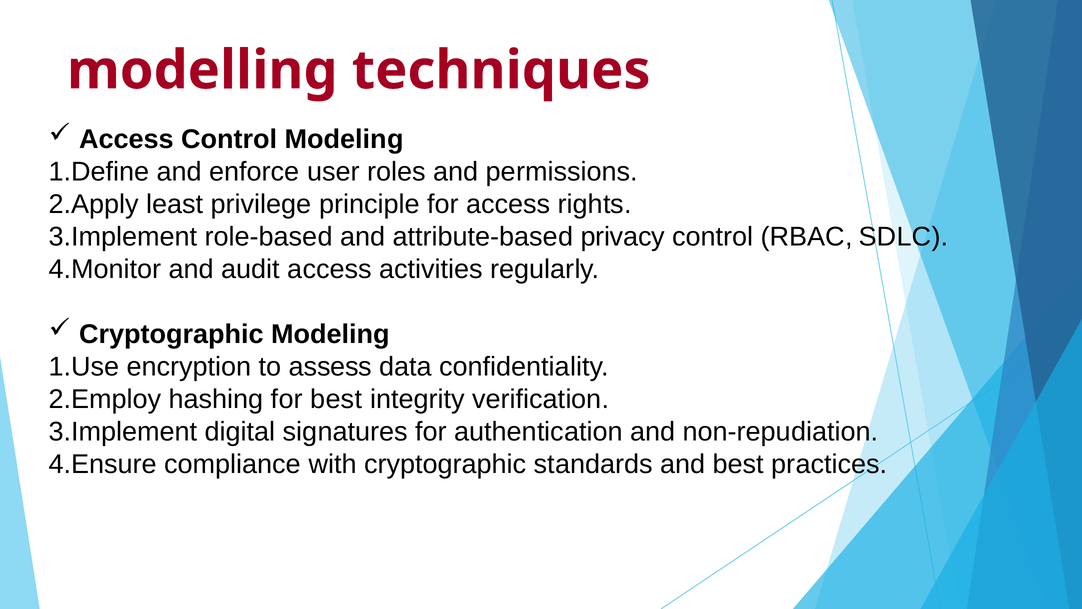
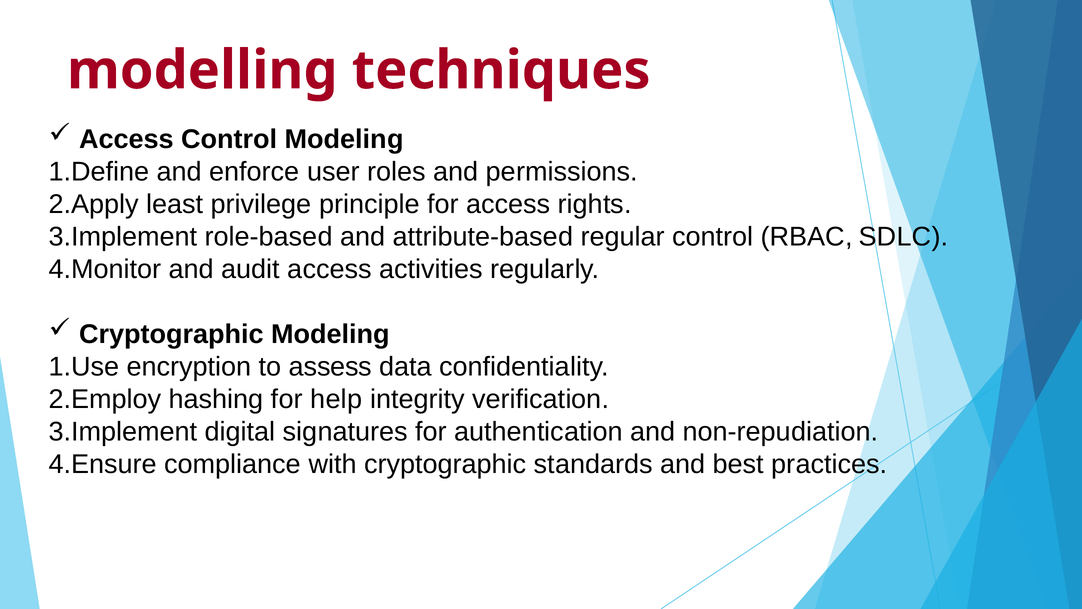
privacy: privacy -> regular (623, 237)
for best: best -> help (336, 399)
